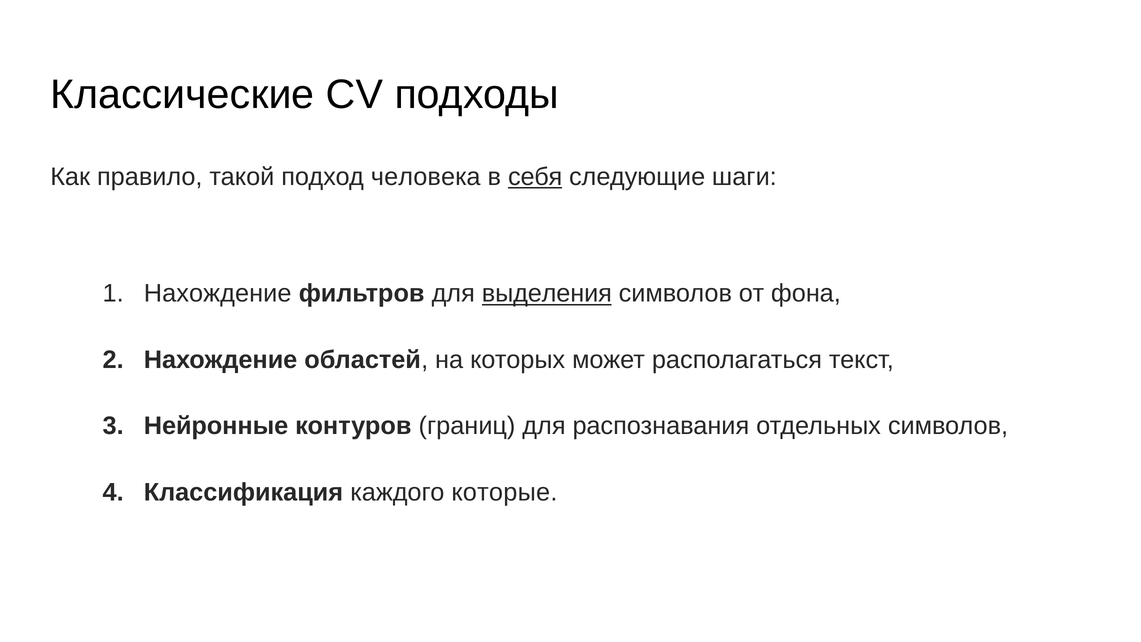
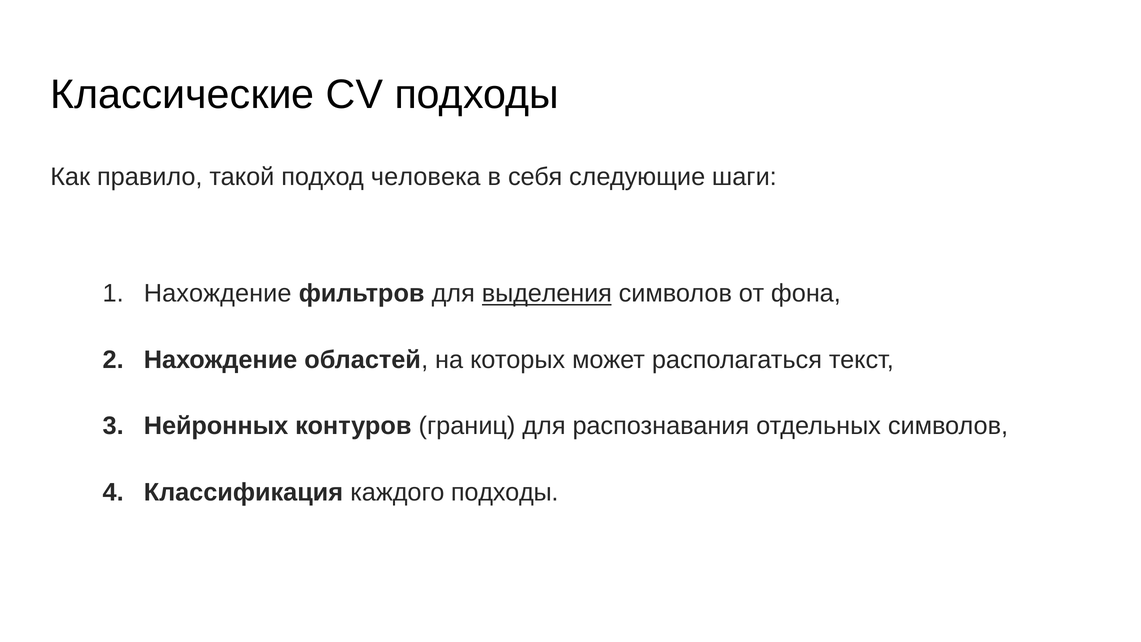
себя underline: present -> none (535, 177)
Нейронные: Нейронные -> Нейронных (216, 426)
каждого которые: которые -> подходы (505, 492)
